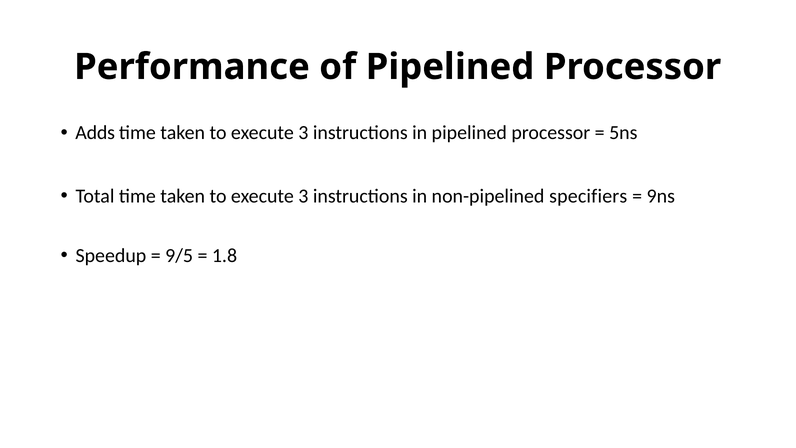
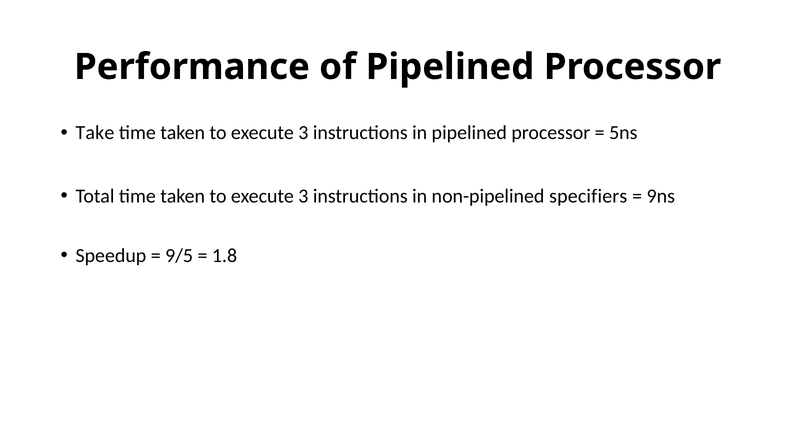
Adds: Adds -> Take (95, 133)
